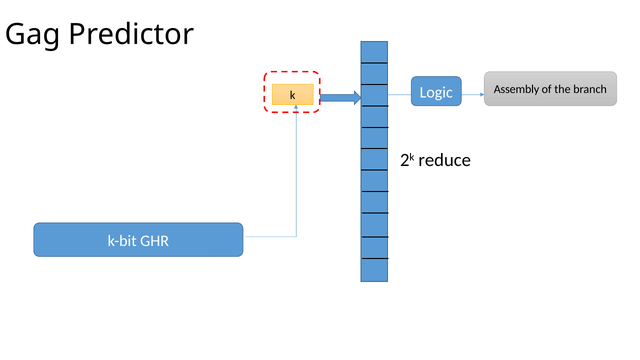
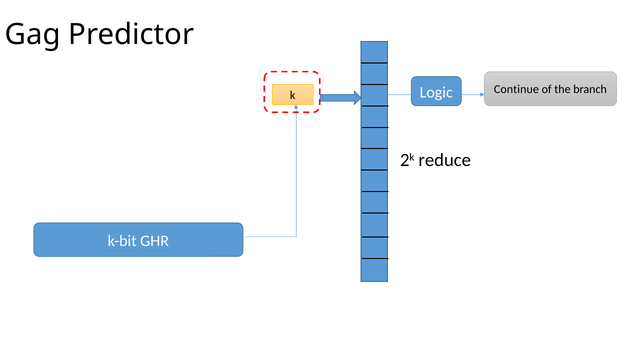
Assembly: Assembly -> Continue (516, 90)
